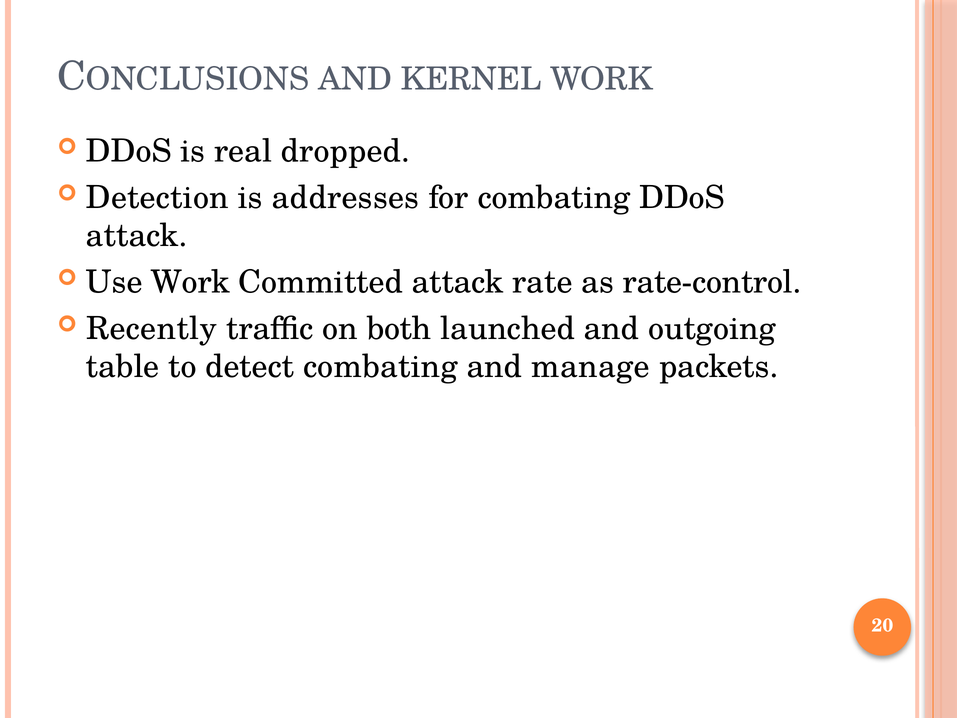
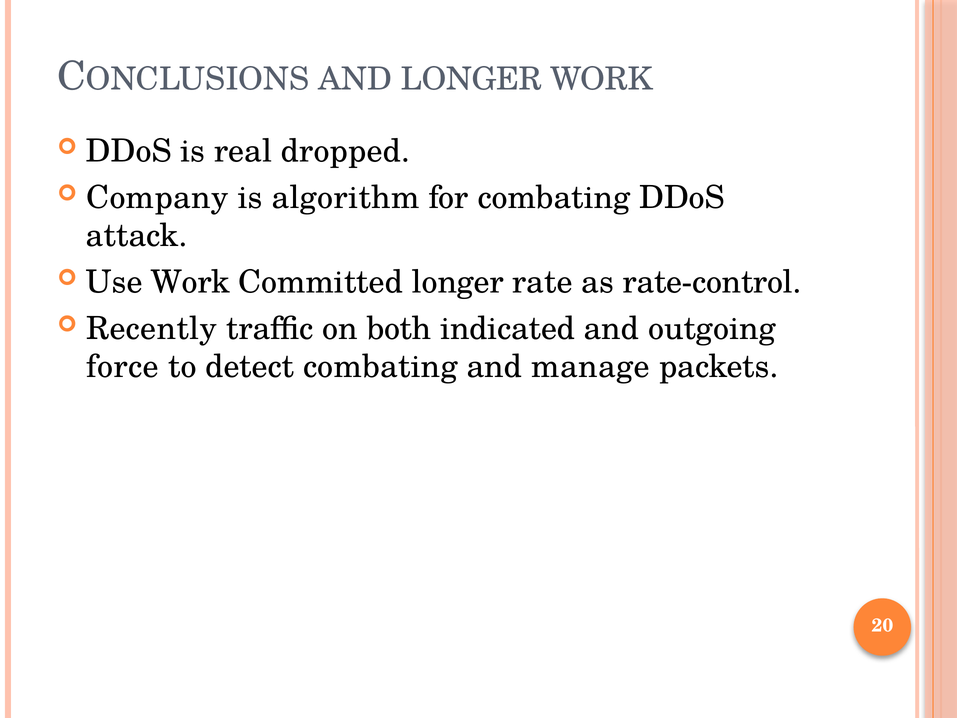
AND KERNEL: KERNEL -> LONGER (471, 79)
Detection: Detection -> Company (157, 198)
addresses: addresses -> algorithm (345, 198)
Committed attack: attack -> longer (458, 282)
launched: launched -> indicated (508, 328)
table: table -> force (122, 367)
